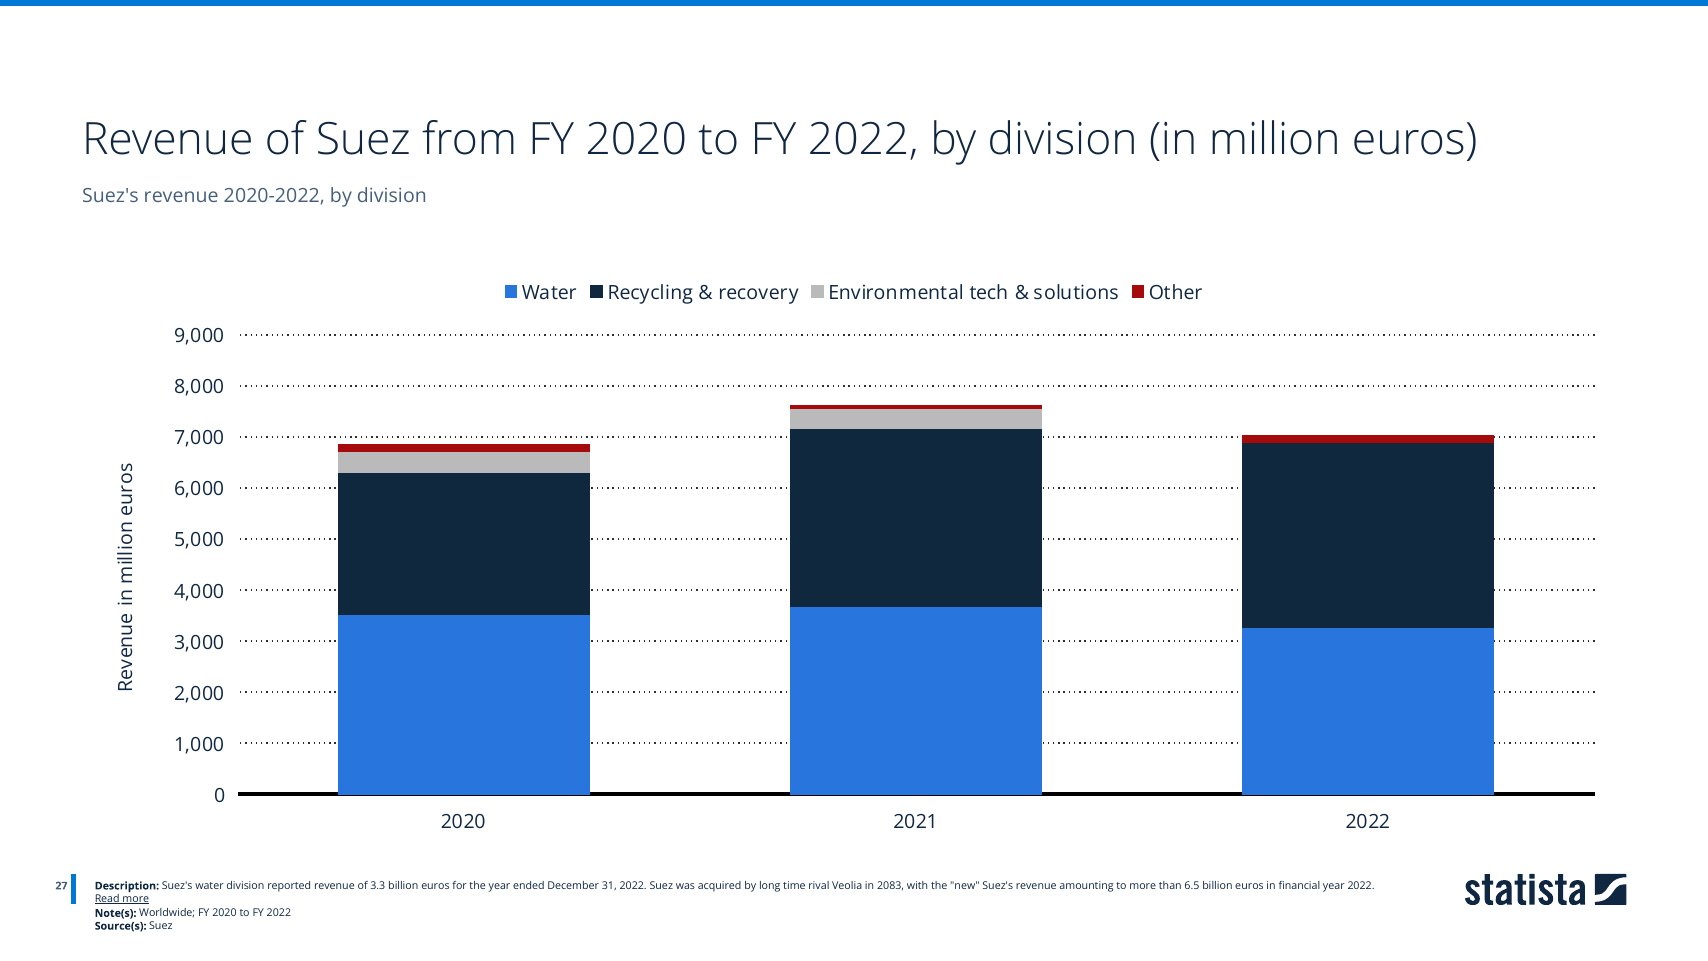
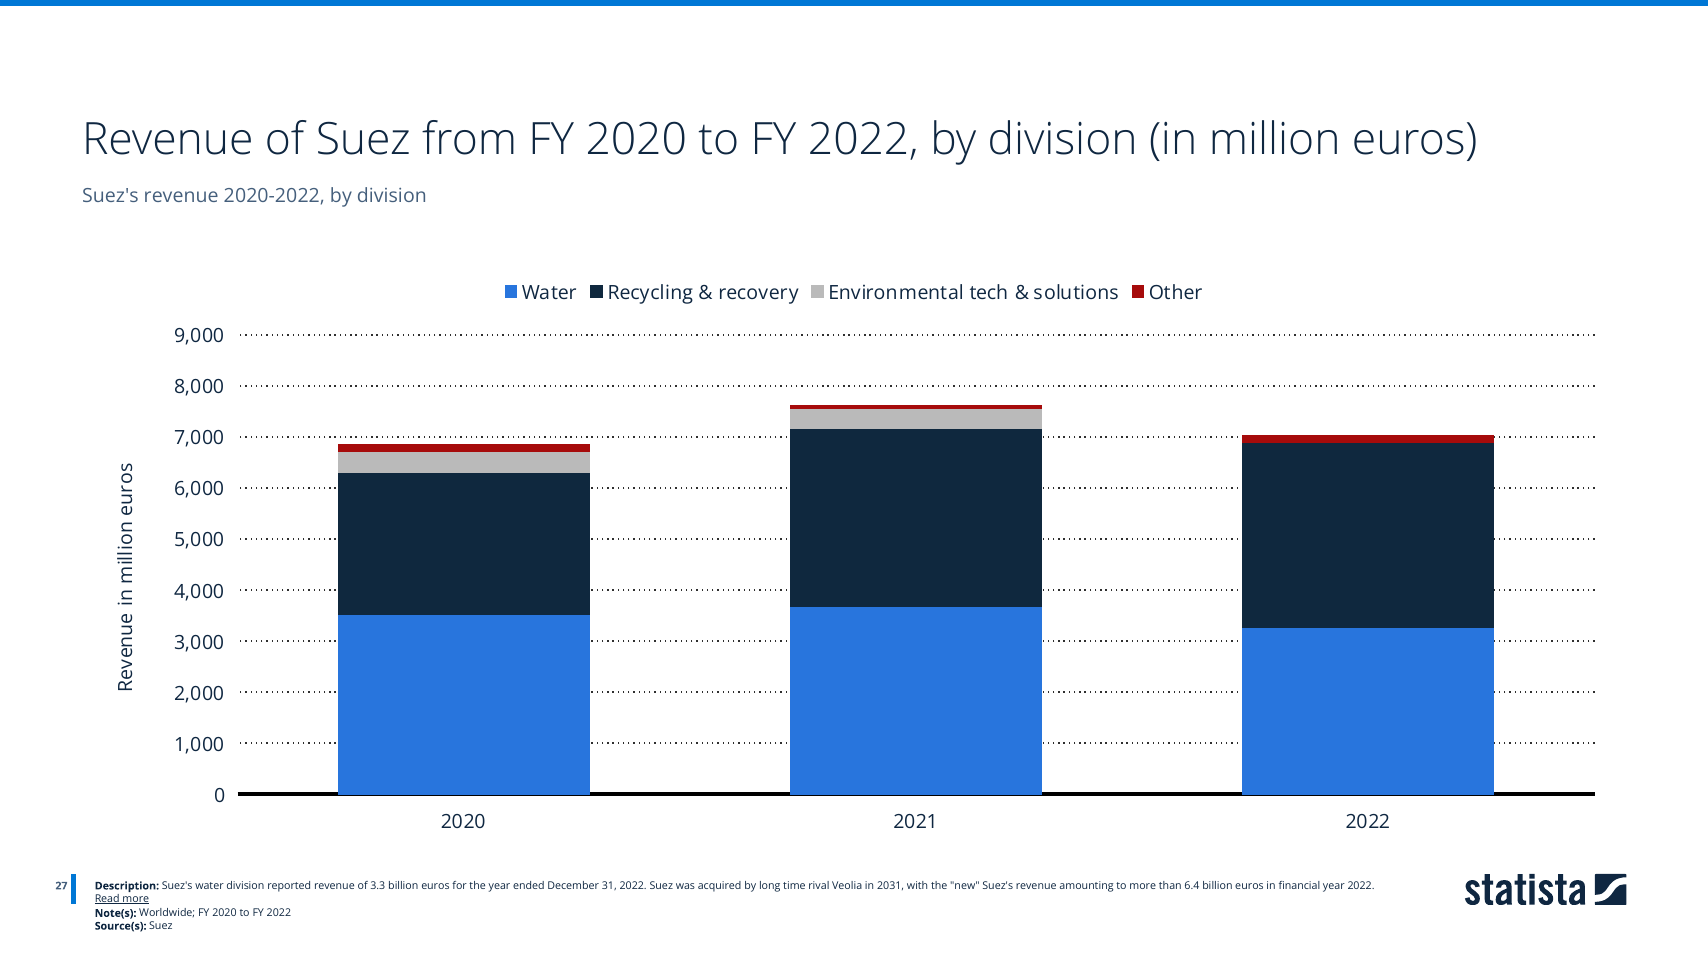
2083: 2083 -> 2031 (891, 886)
6.5: 6.5 -> 6.4 (1192, 886)
